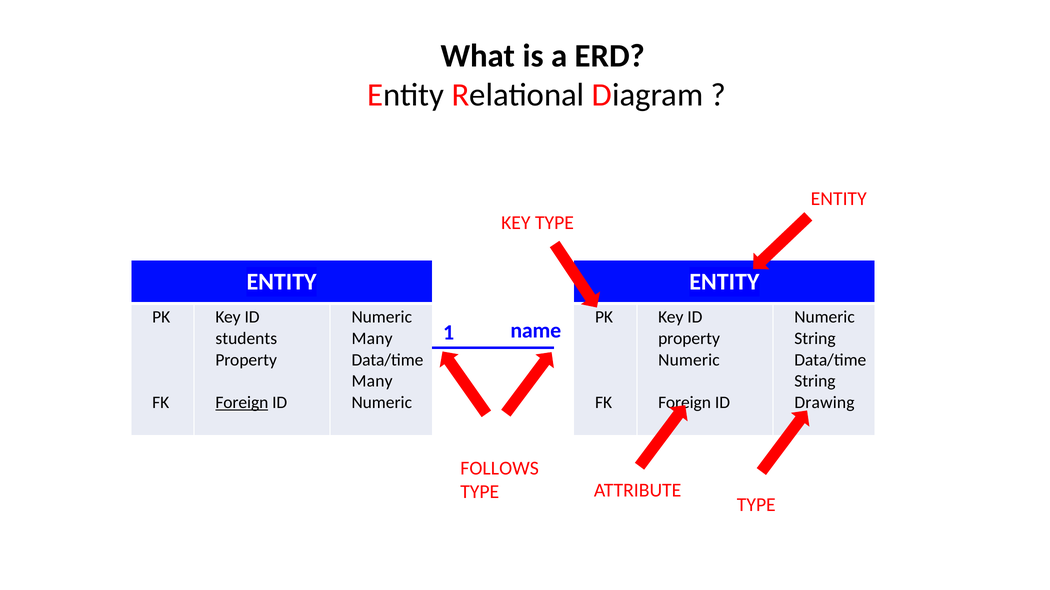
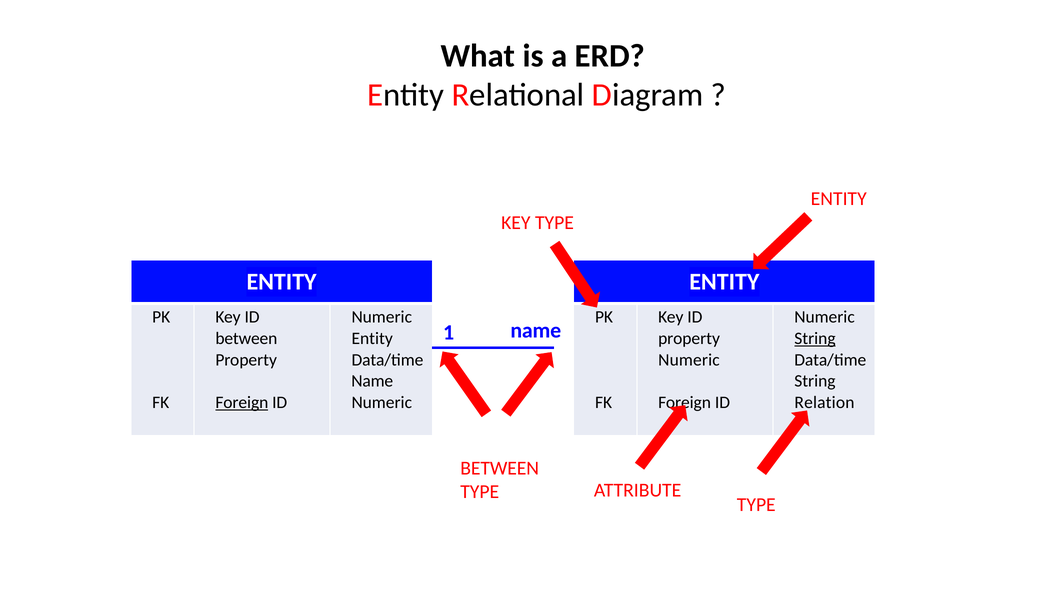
students: students -> between (246, 339)
Many: Many -> Entity (372, 339)
String underline: none -> present (815, 339)
Many: Many -> Name (372, 382)
Drawing: Drawing -> Relation (824, 403)
FOLLOWS: FOLLOWS -> BETWEEN (500, 469)
